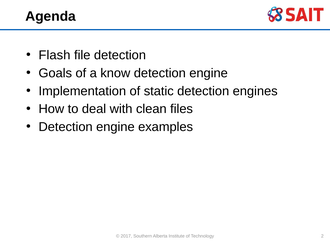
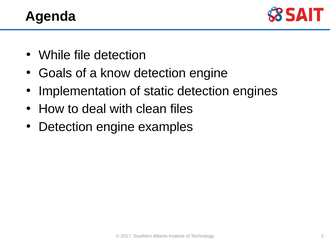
Flash: Flash -> While (55, 55)
